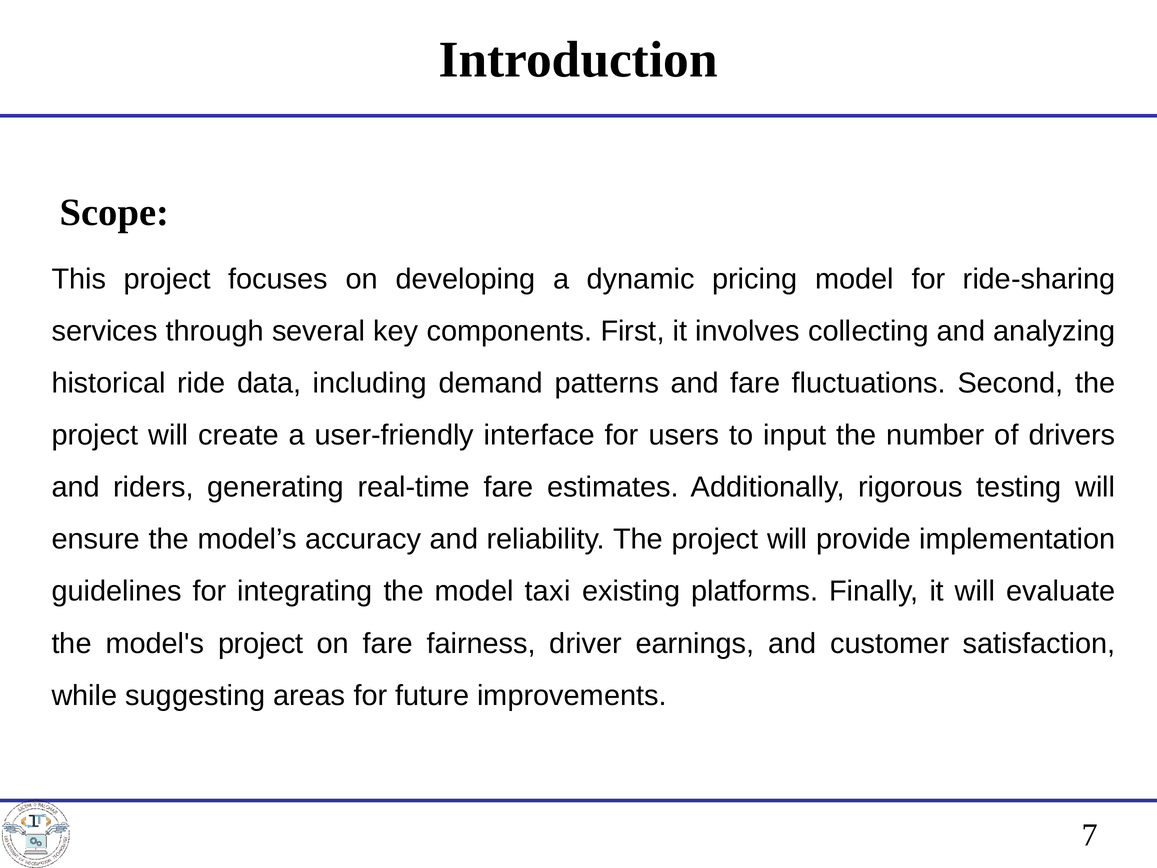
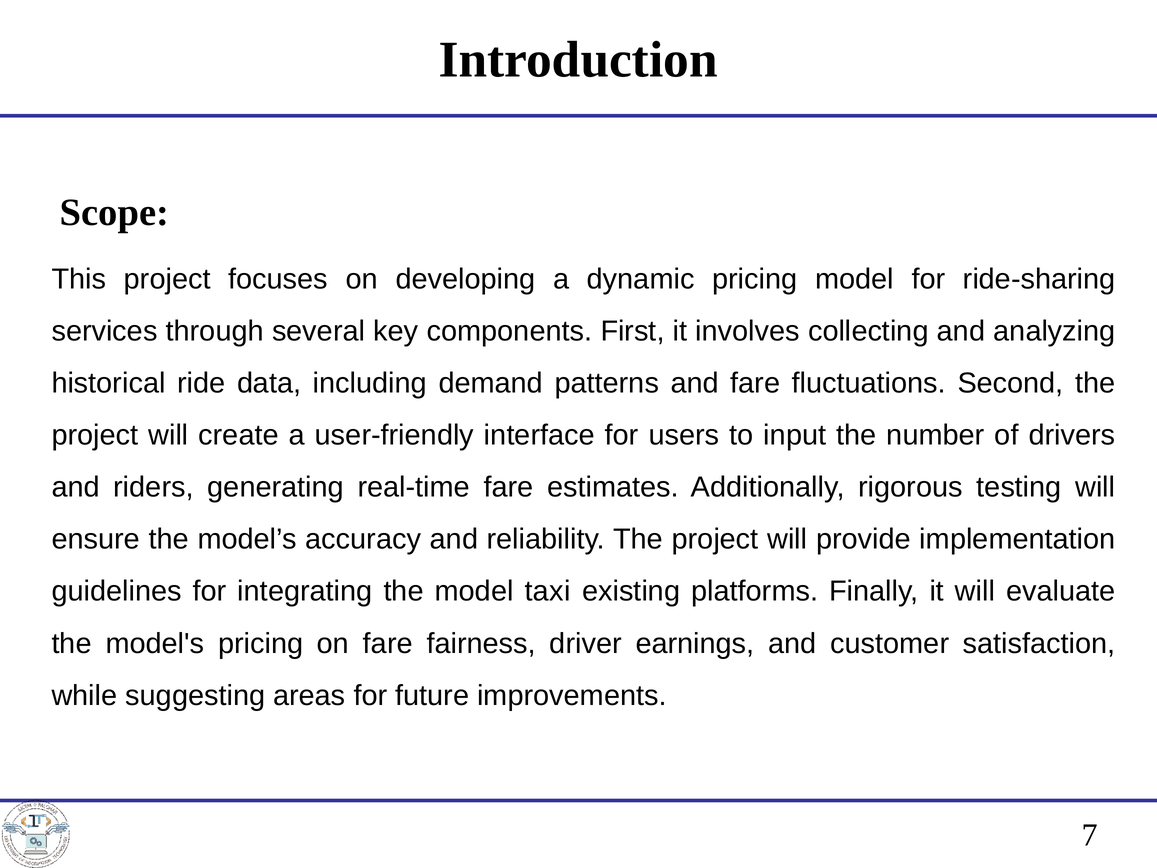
model's project: project -> pricing (261, 643)
